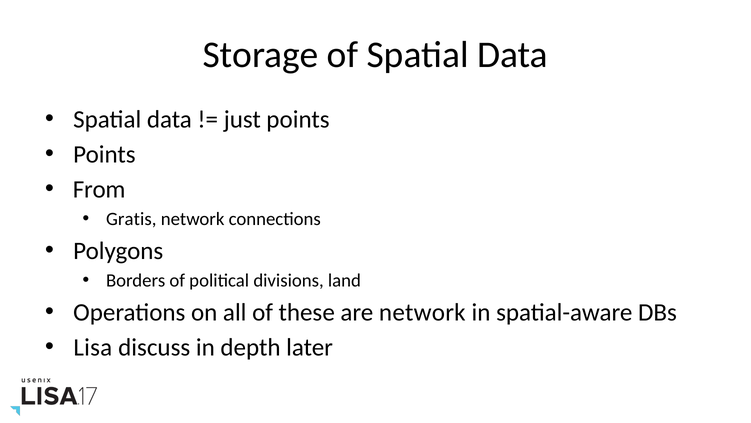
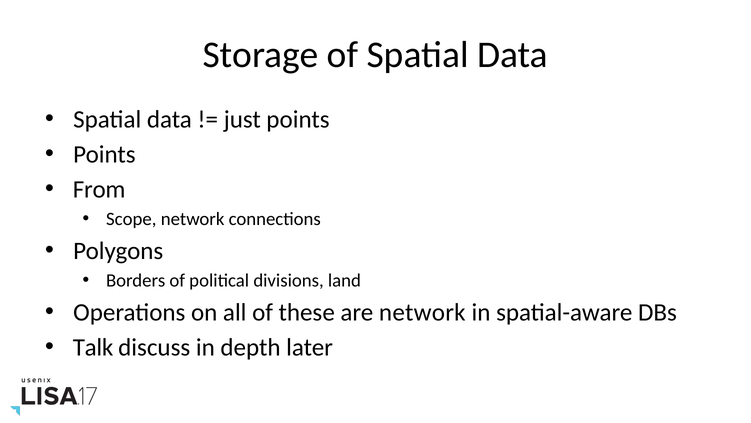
Gratis: Gratis -> Scope (131, 219)
Lisa: Lisa -> Talk (93, 347)
